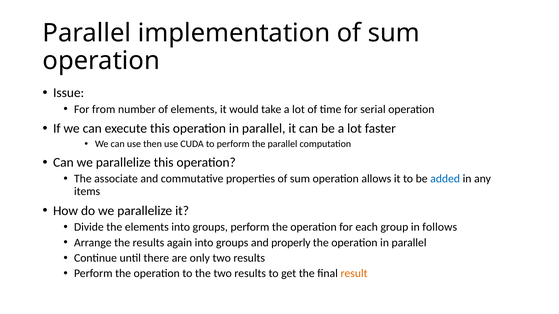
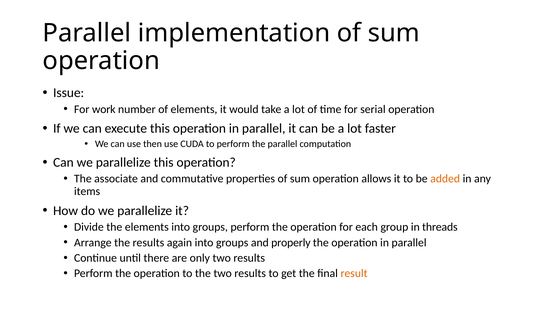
from: from -> work (104, 109)
added colour: blue -> orange (445, 179)
follows: follows -> threads (440, 227)
